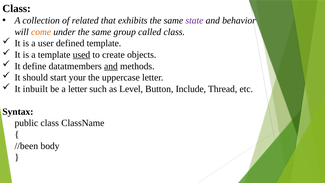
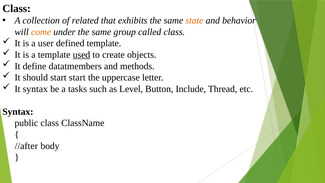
state colour: purple -> orange (194, 21)
and underline: present -> none (111, 66)
start your: your -> start (77, 77)
It inbuilt: inbuilt -> syntax (35, 89)
a letter: letter -> tasks (78, 89)
//been: //been -> //after (26, 146)
